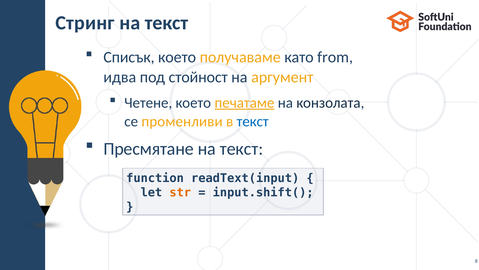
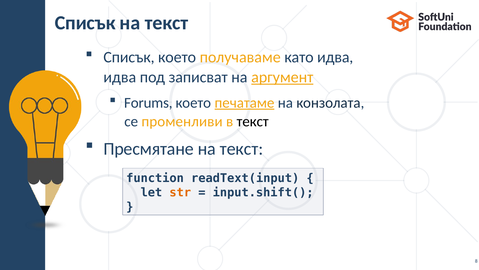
Стринг: Стринг -> Списък (85, 23)
като from: from -> идва (335, 57)
стойност: стойност -> записват (198, 77)
аргумент underline: none -> present (282, 77)
Четене: Четене -> Forums (148, 103)
текст colour: blue -> black (253, 121)
